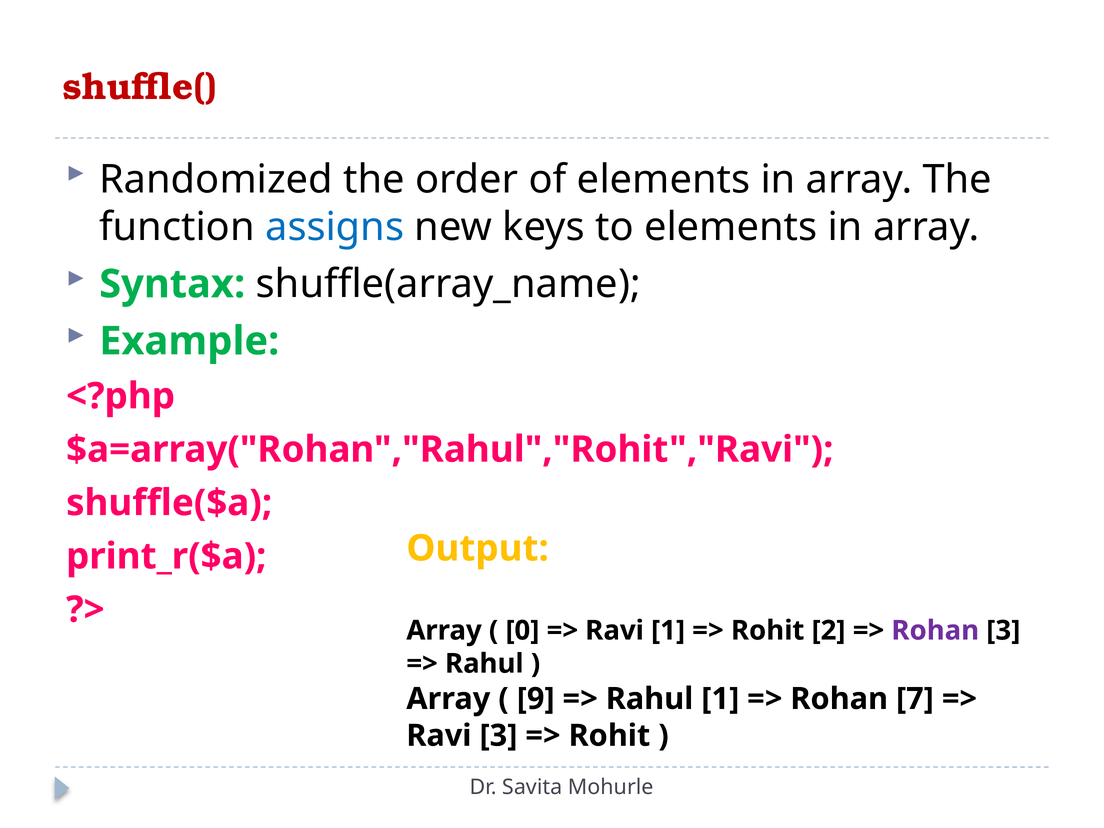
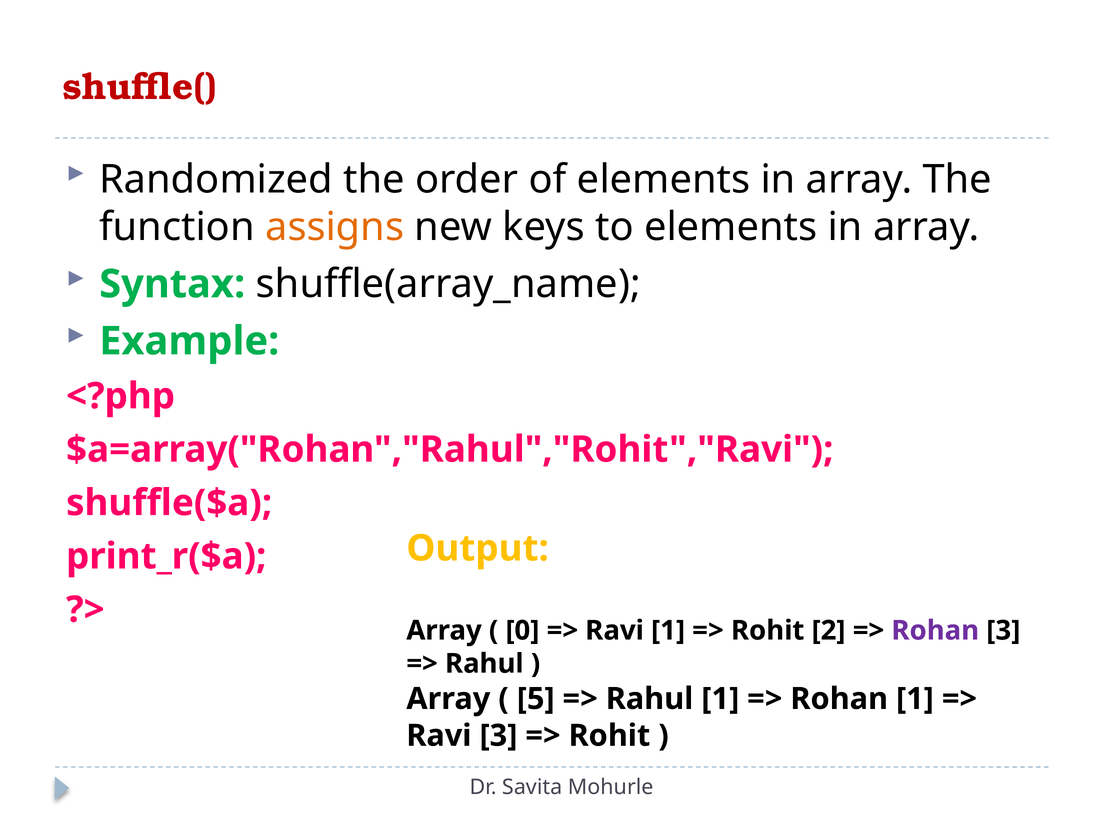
assigns colour: blue -> orange (335, 227)
9: 9 -> 5 (536, 699)
Rohan 7: 7 -> 1 (915, 699)
